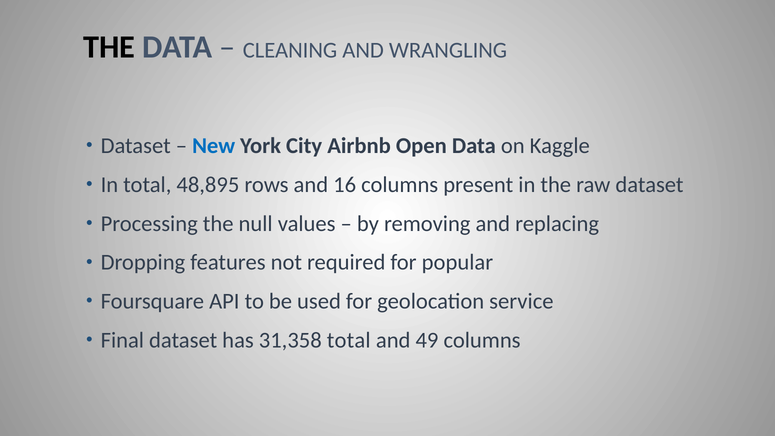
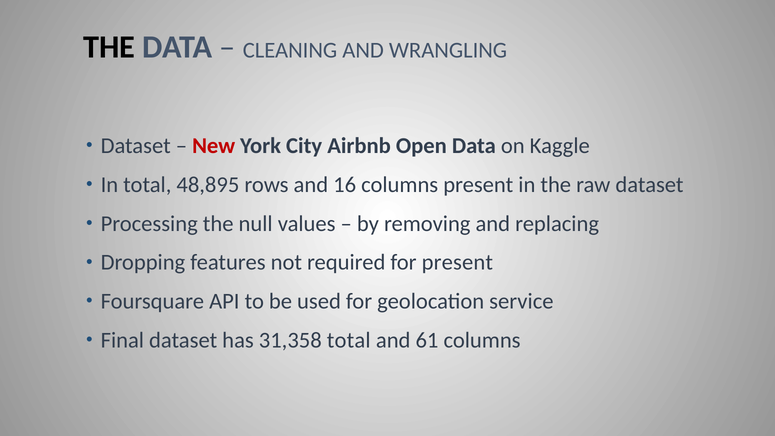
New colour: blue -> red (214, 146)
for popular: popular -> present (457, 262)
49: 49 -> 61 (427, 340)
